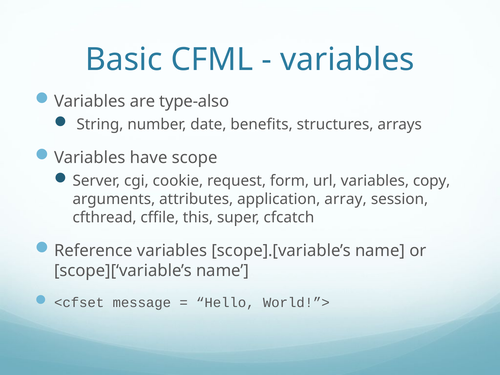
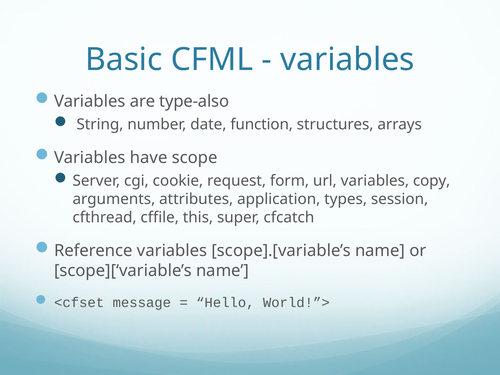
benefits: benefits -> function (262, 124)
array: array -> types (346, 199)
